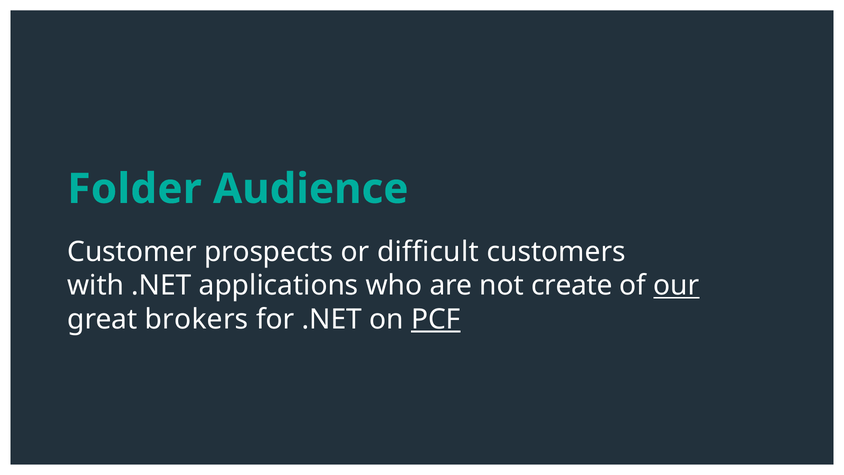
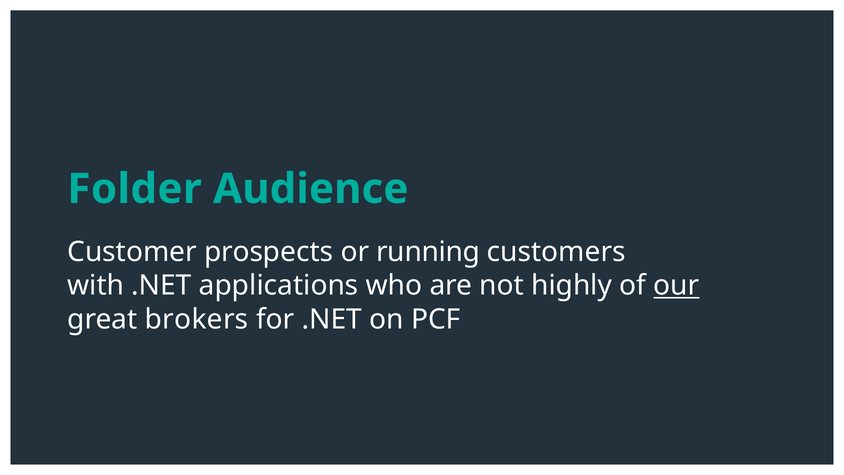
difficult: difficult -> running (428, 252)
create: create -> highly (572, 286)
PCF underline: present -> none (436, 319)
